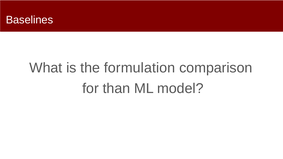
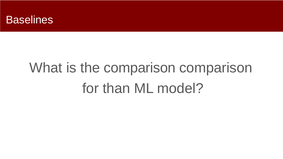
the formulation: formulation -> comparison (140, 68)
